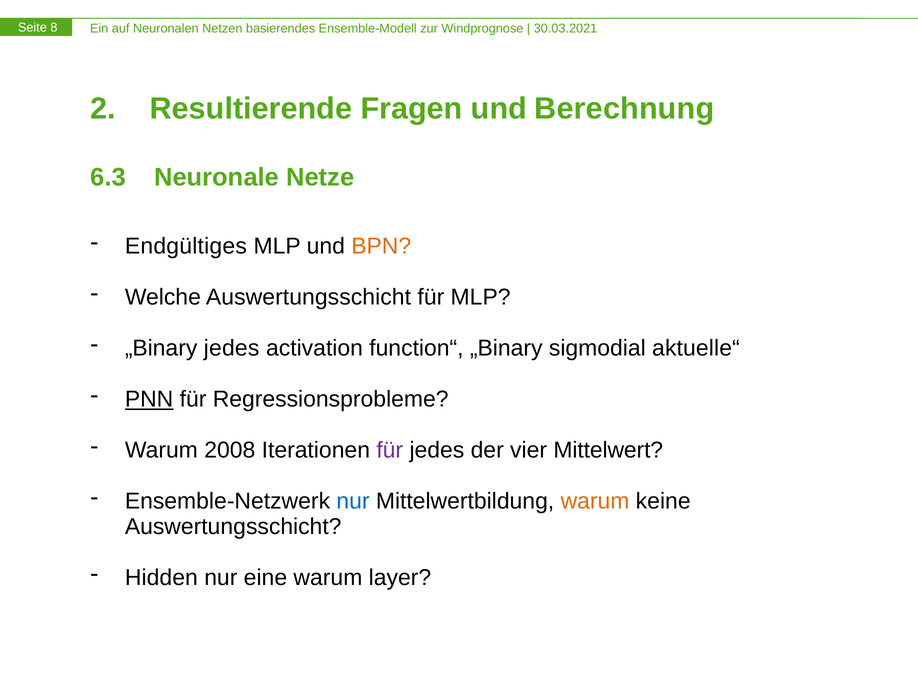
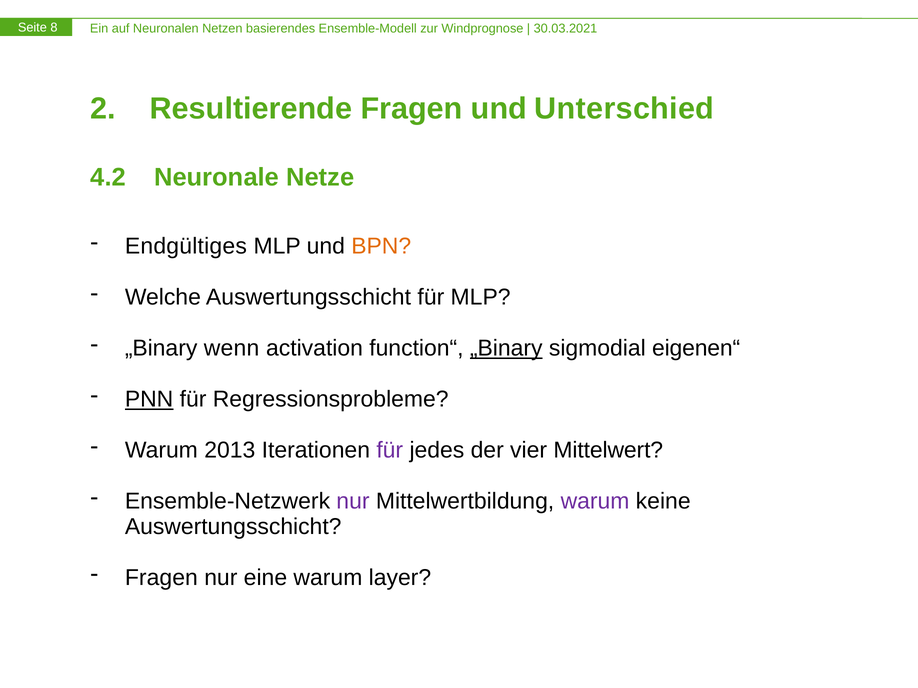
Berechnung: Berechnung -> Unterschied (624, 109)
6.3: 6.3 -> 4.2 (108, 177)
„Binary jedes: jedes -> wenn (232, 349)
„Binary underline: none -> present (506, 349)
aktuelle“: aktuelle“ -> eigenen“ (696, 349)
2008: 2008 -> 2013 (230, 451)
nur colour: blue -> purple (353, 502)
warum colour: orange -> purple (595, 502)
Hidden: Hidden -> Fragen (161, 578)
